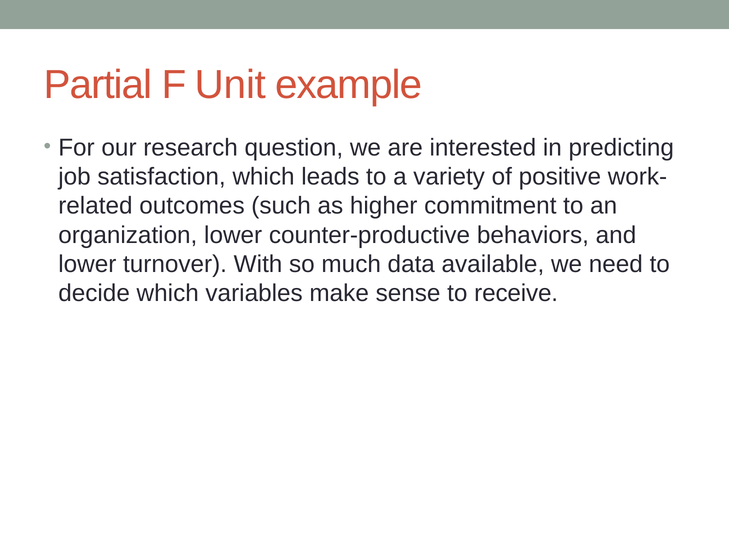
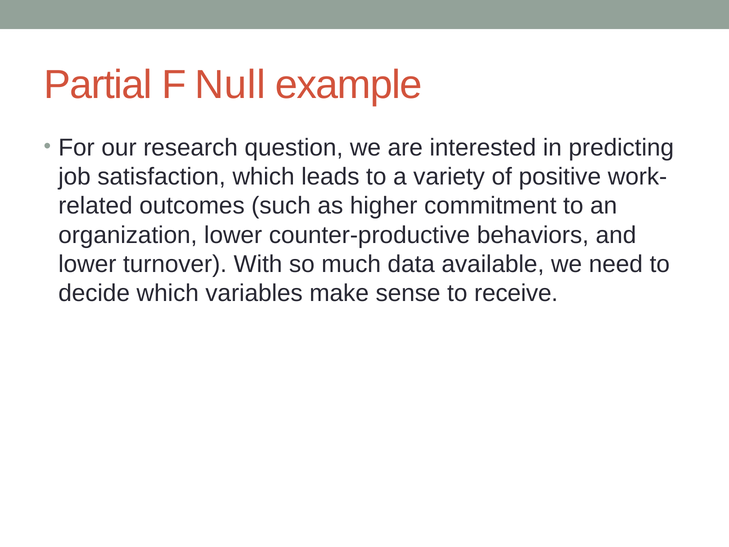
Unit: Unit -> Null (230, 85)
